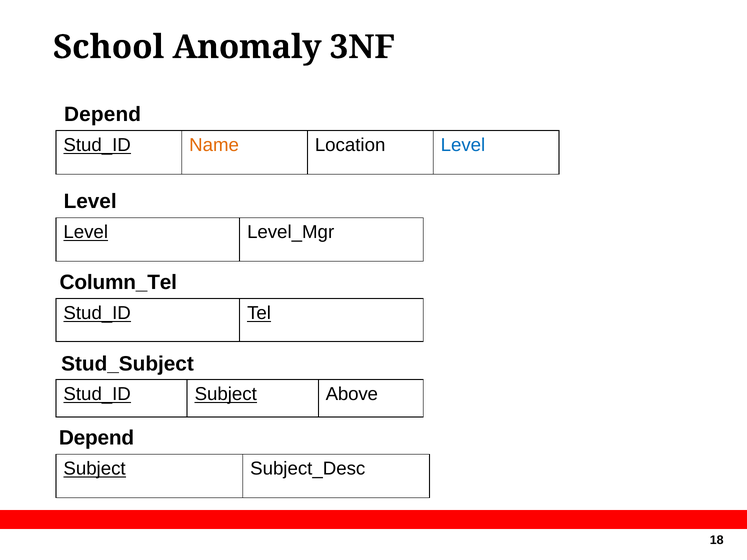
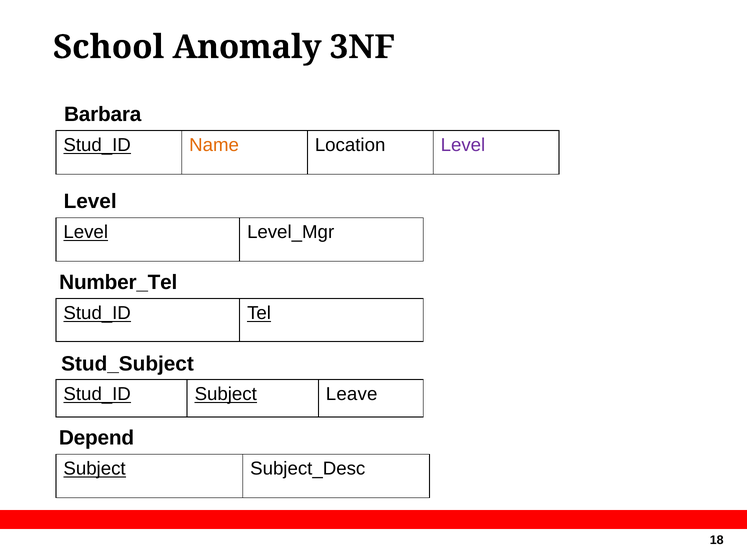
Depend: Depend -> Barbara (103, 114)
Level colour: blue -> purple (463, 145)
Column_Tel: Column_Tel -> Number_Tel (118, 282)
Above: Above -> Leave (352, 394)
